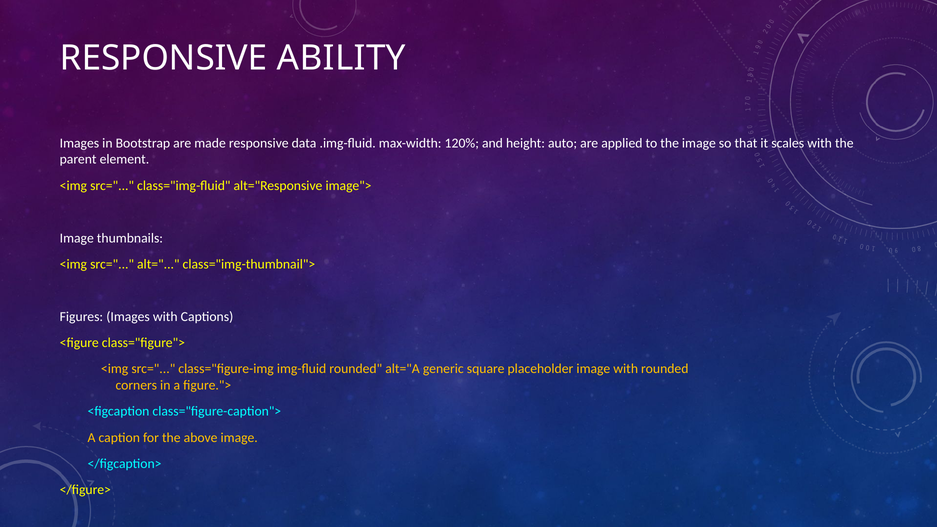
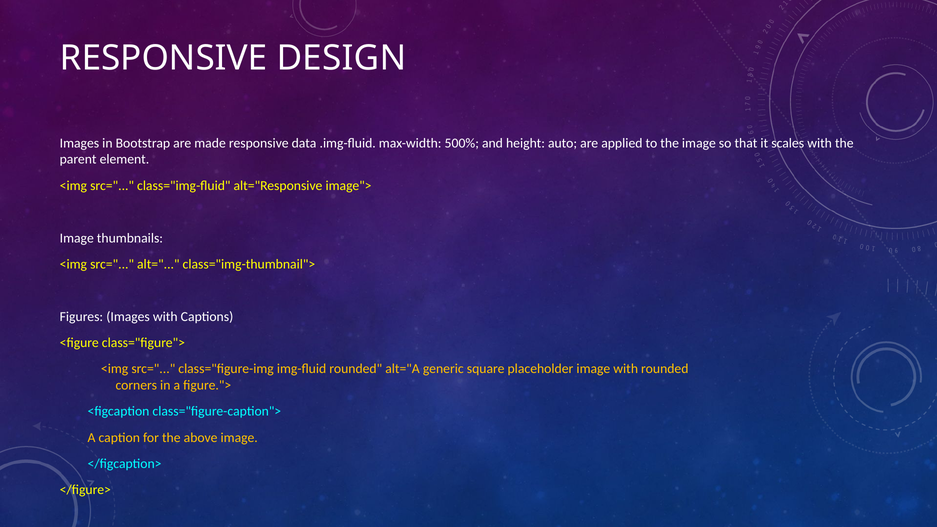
ABILITY: ABILITY -> DESIGN (341, 58)
120%: 120% -> 500% (462, 143)
